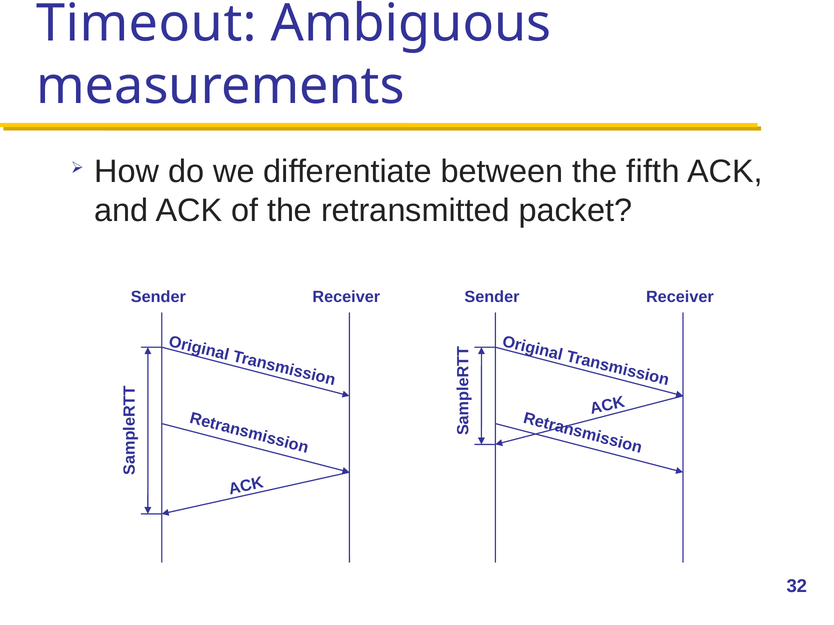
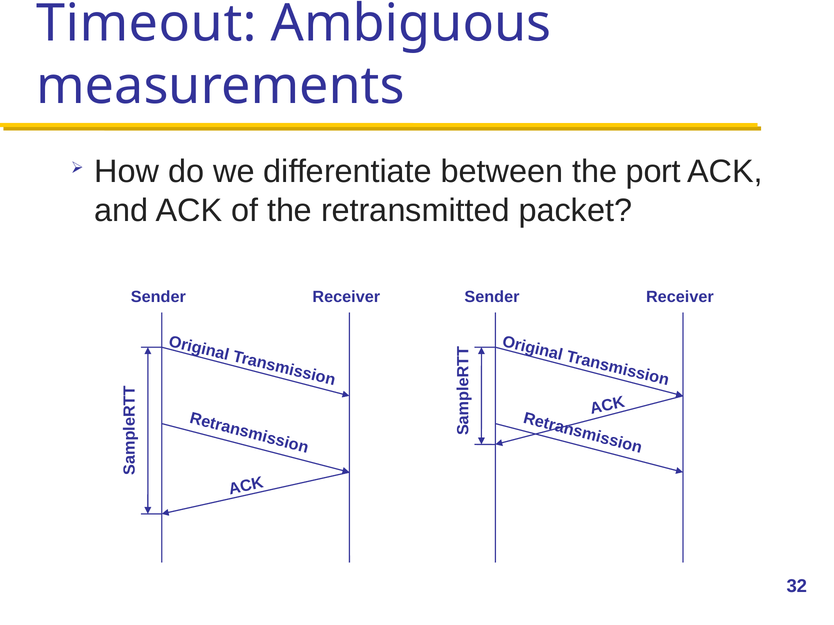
fifth: fifth -> port (653, 172)
